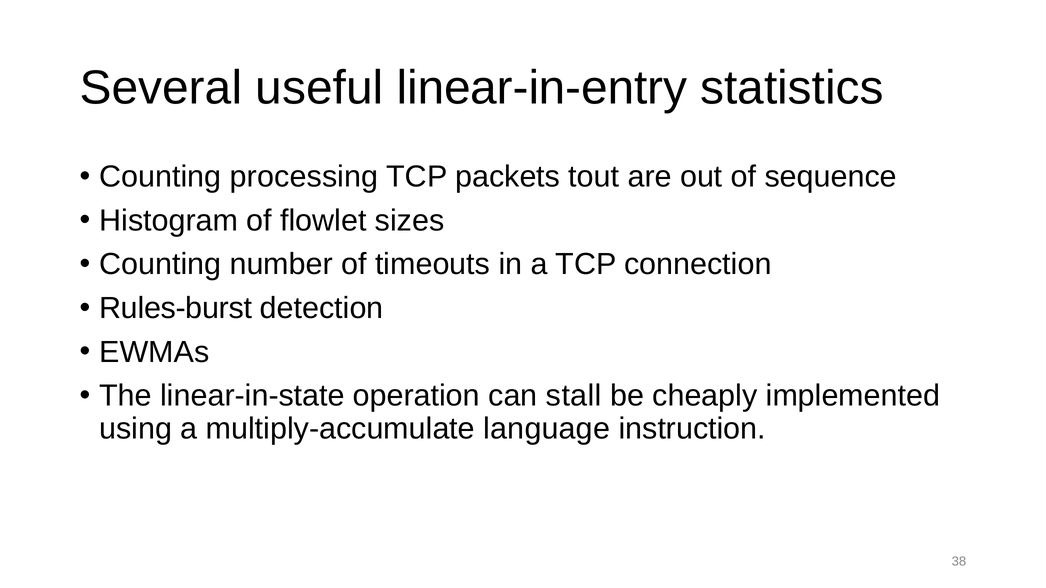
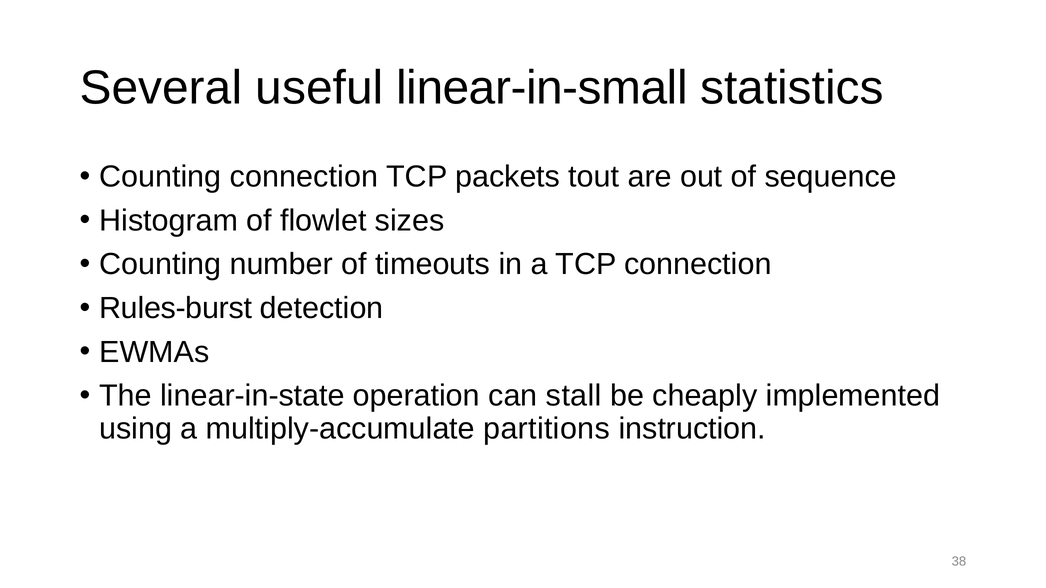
linear-in-entry: linear-in-entry -> linear-in-small (542, 88)
Counting processing: processing -> connection (304, 177)
language: language -> partitions (547, 429)
